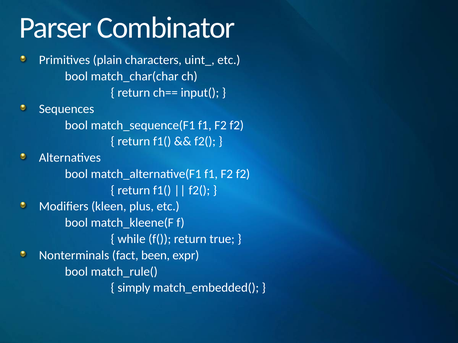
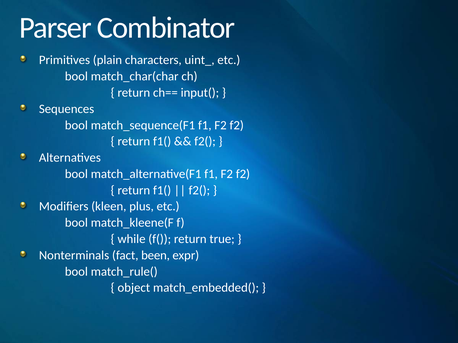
simply: simply -> object (134, 288)
